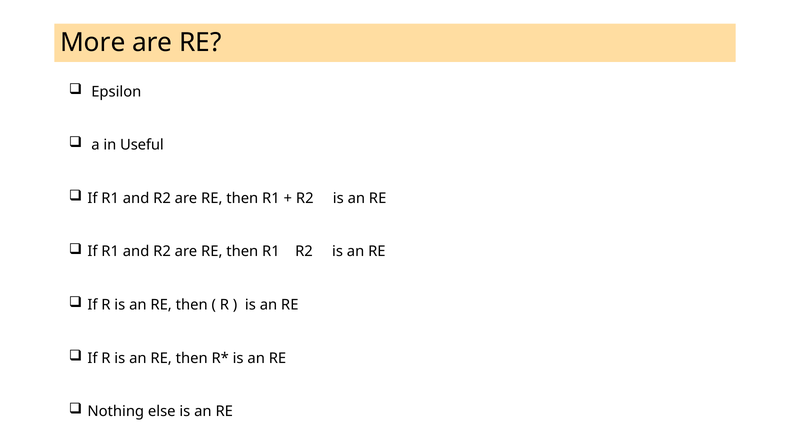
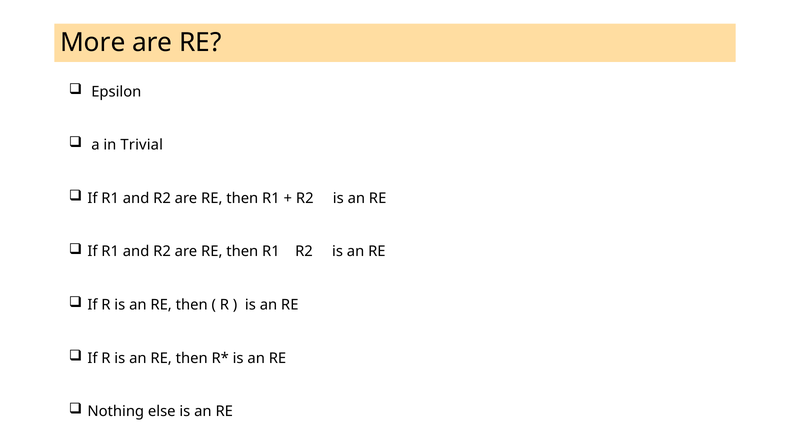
Useful: Useful -> Trivial (142, 145)
